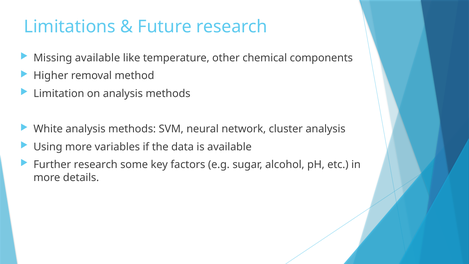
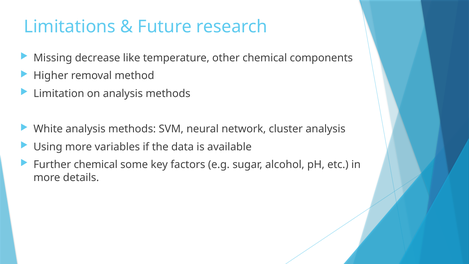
Missing available: available -> decrease (98, 58)
Further research: research -> chemical (96, 165)
